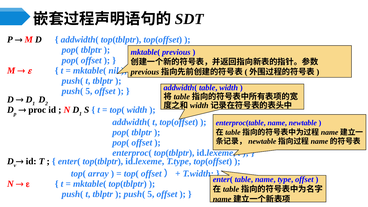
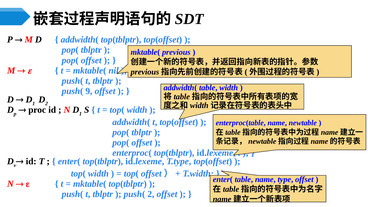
5: 5 -> 9 (89, 91)
array: array -> width (98, 174)
5: 5 -> 2 (151, 194)
